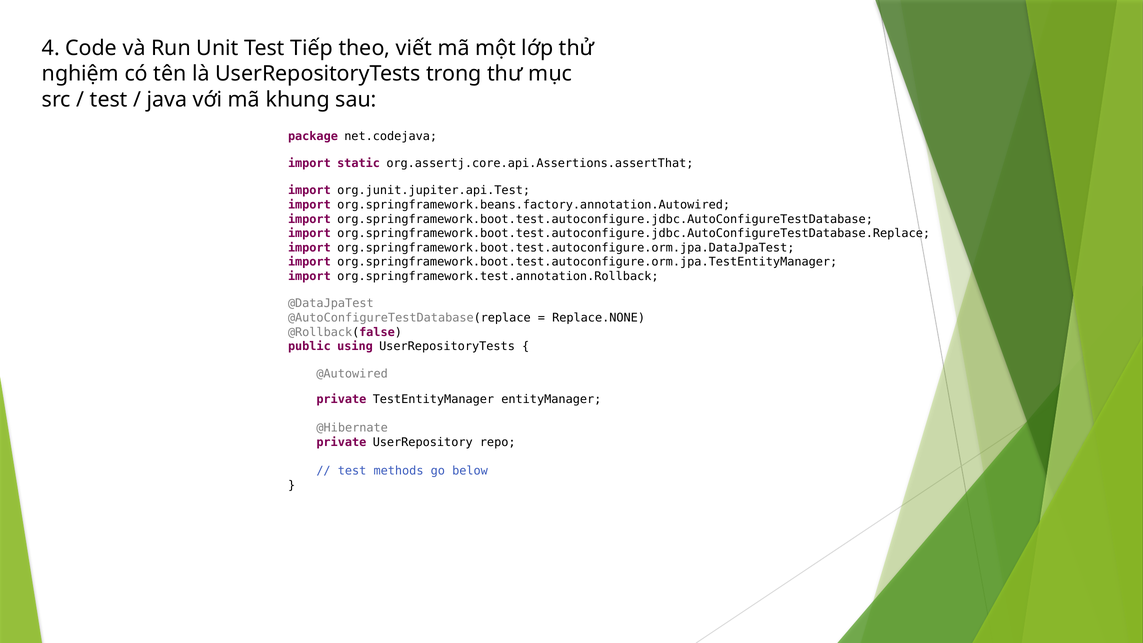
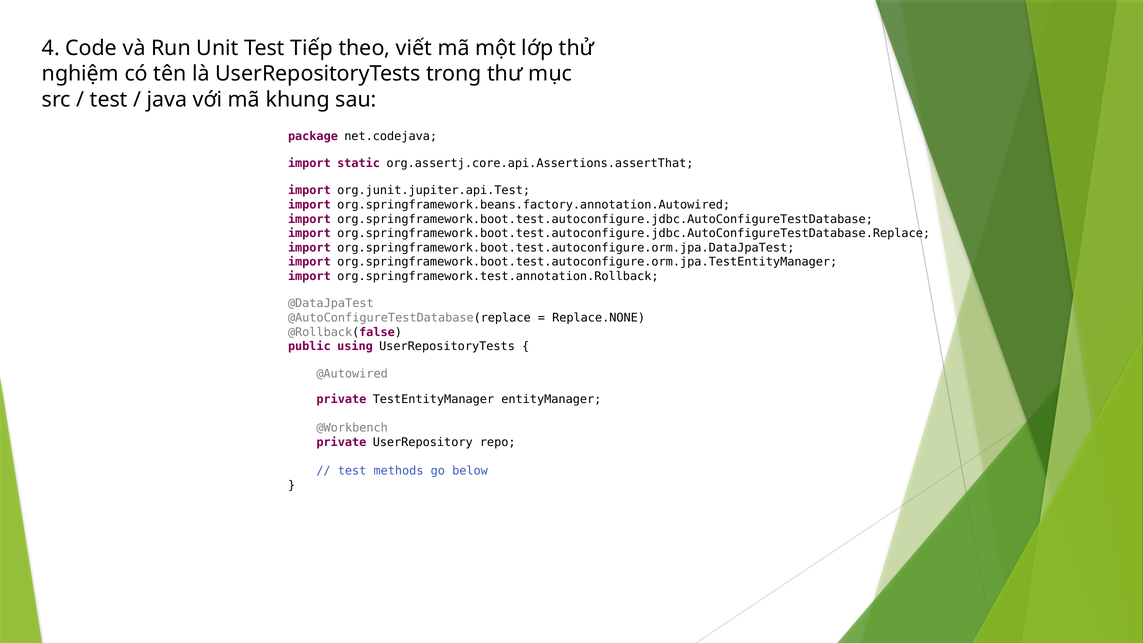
@Hibernate: @Hibernate -> @Workbench (352, 428)
